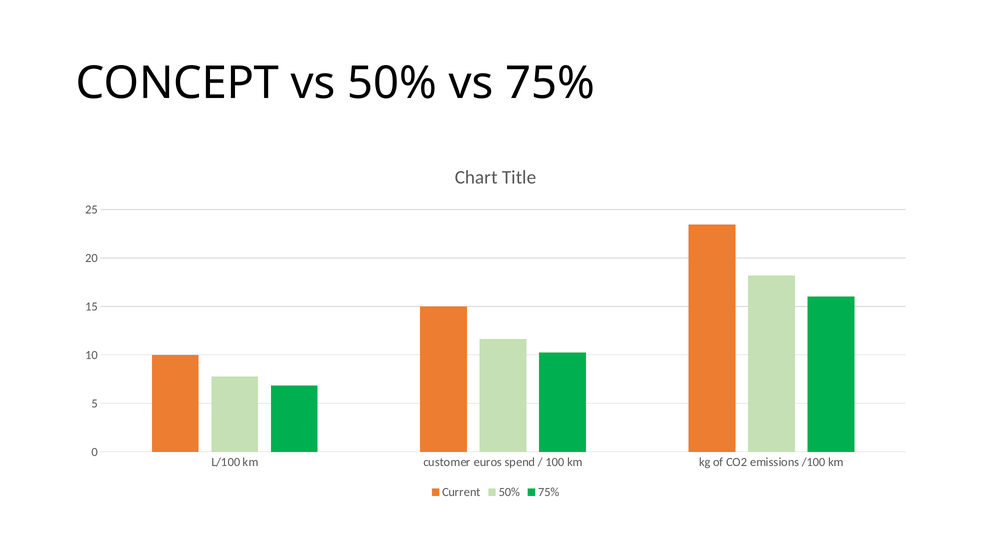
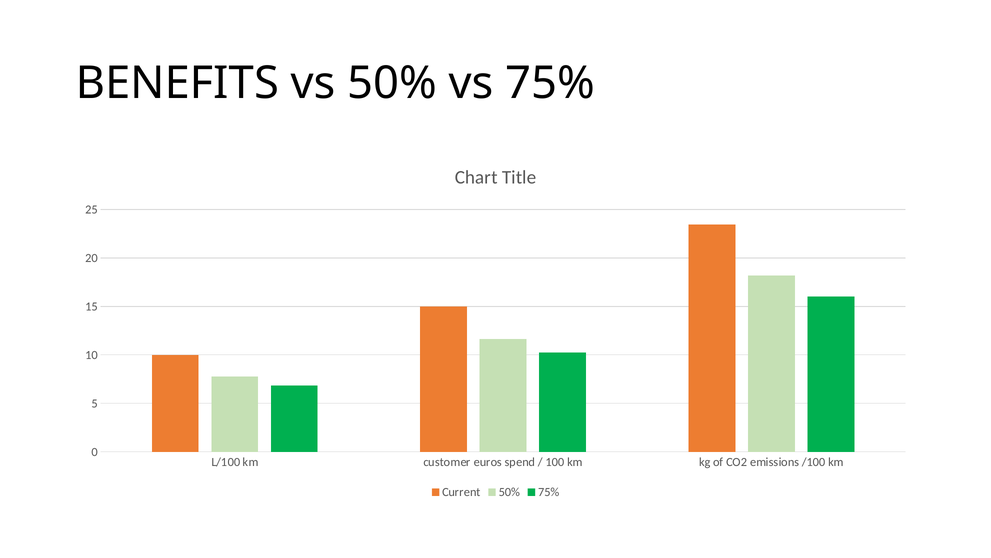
CONCEPT: CONCEPT -> BENEFITS (177, 83)
